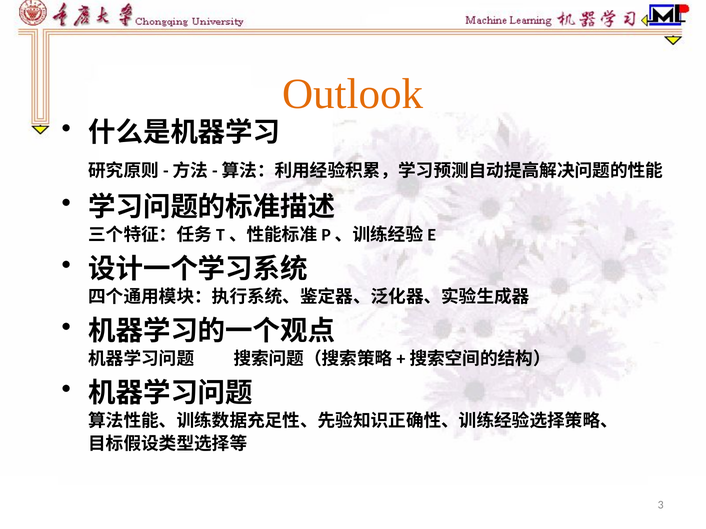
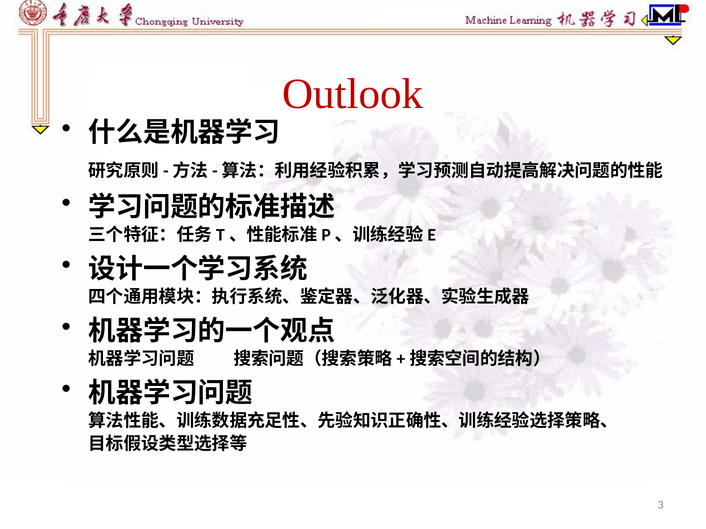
Outlook colour: orange -> red (353, 94)
